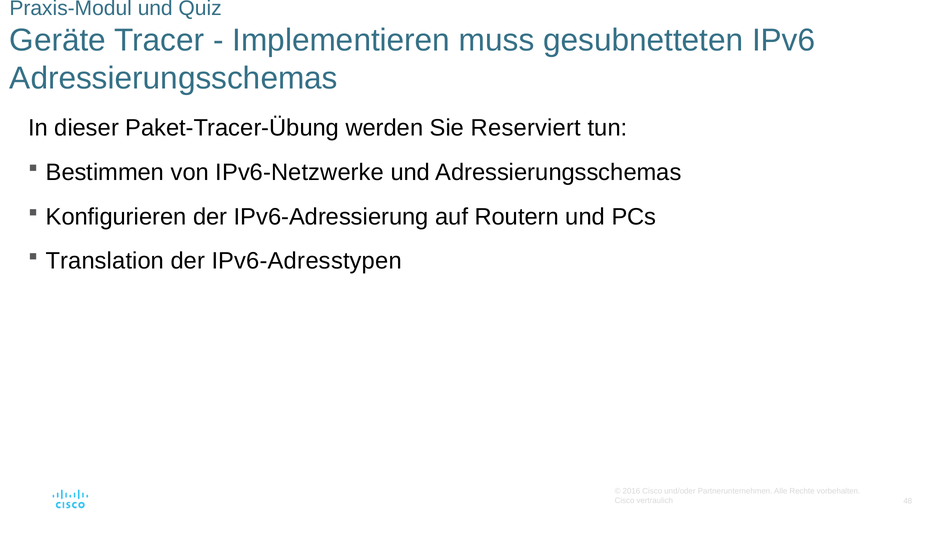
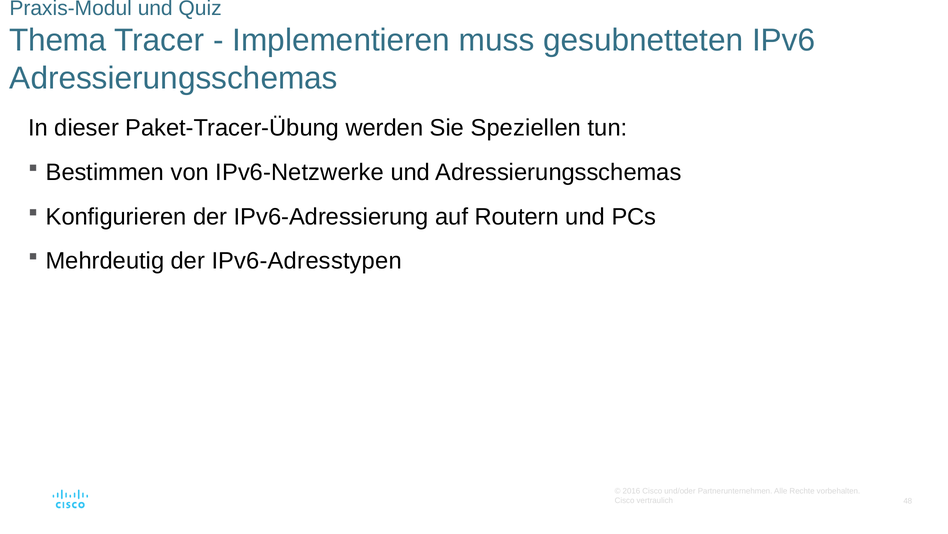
Geräte: Geräte -> Thema (58, 40)
Reserviert: Reserviert -> Speziellen (526, 128)
Translation: Translation -> Mehrdeutig (105, 261)
